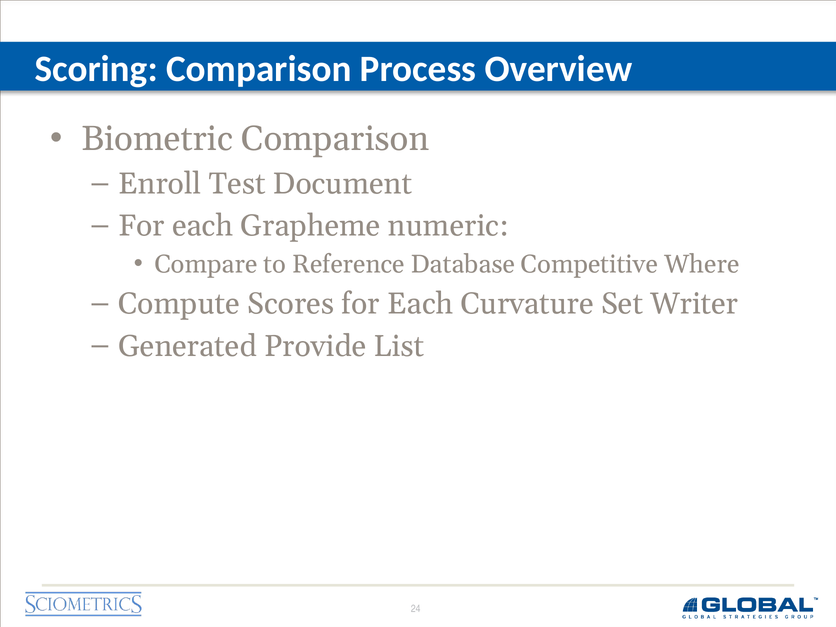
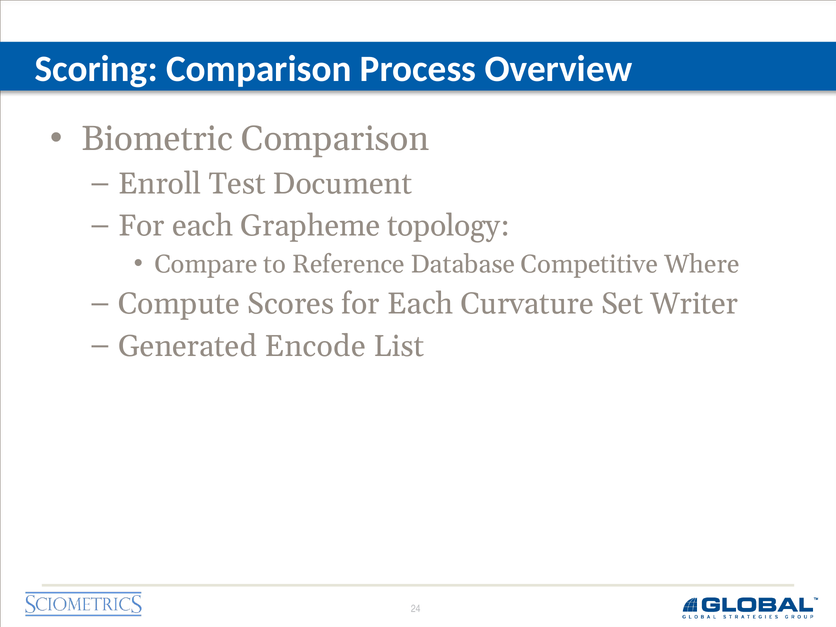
numeric: numeric -> topology (448, 226)
Provide: Provide -> Encode (315, 346)
